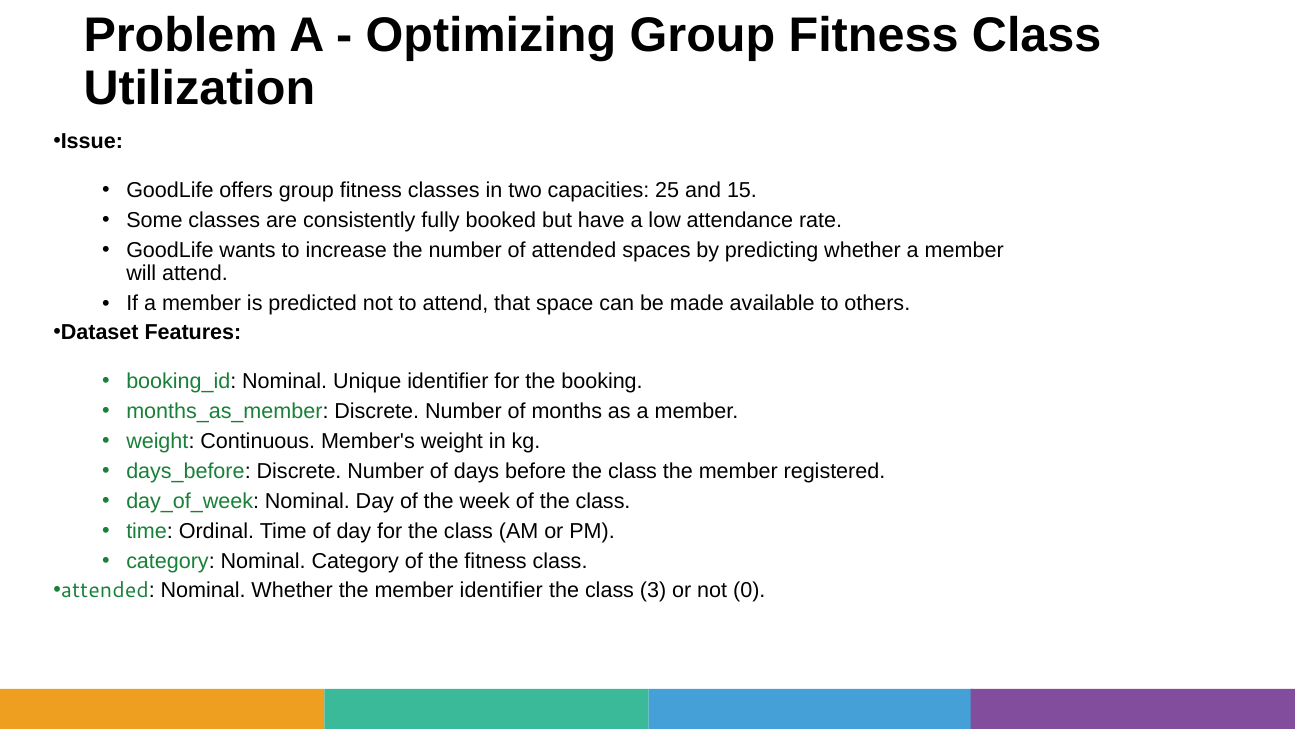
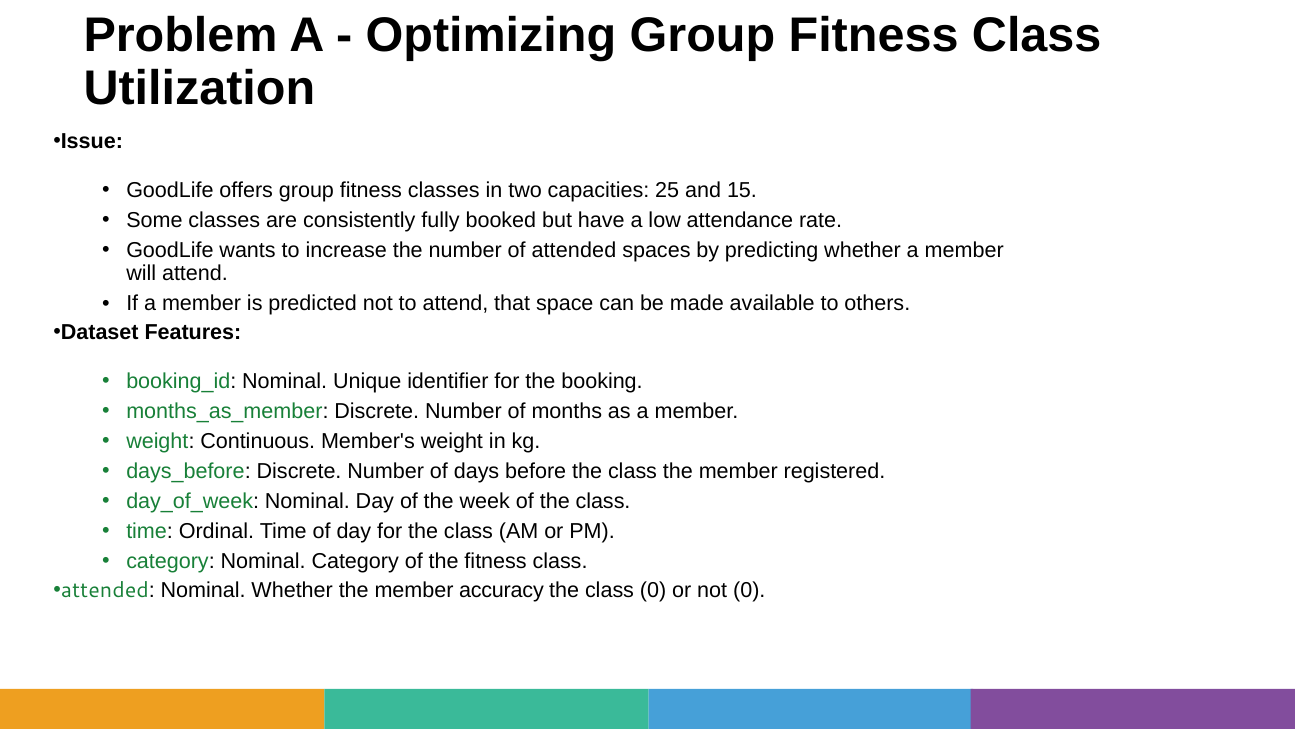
member identifier: identifier -> accuracy (501, 590)
class 3: 3 -> 0 (653, 590)
